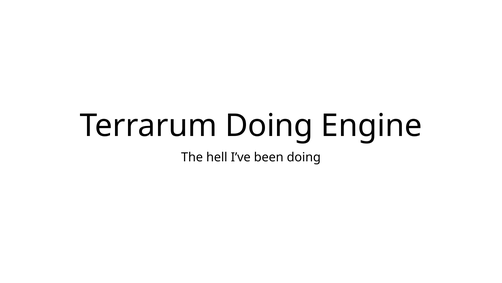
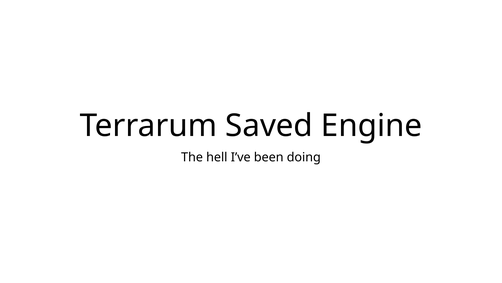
Terrarum Doing: Doing -> Saved (269, 125)
